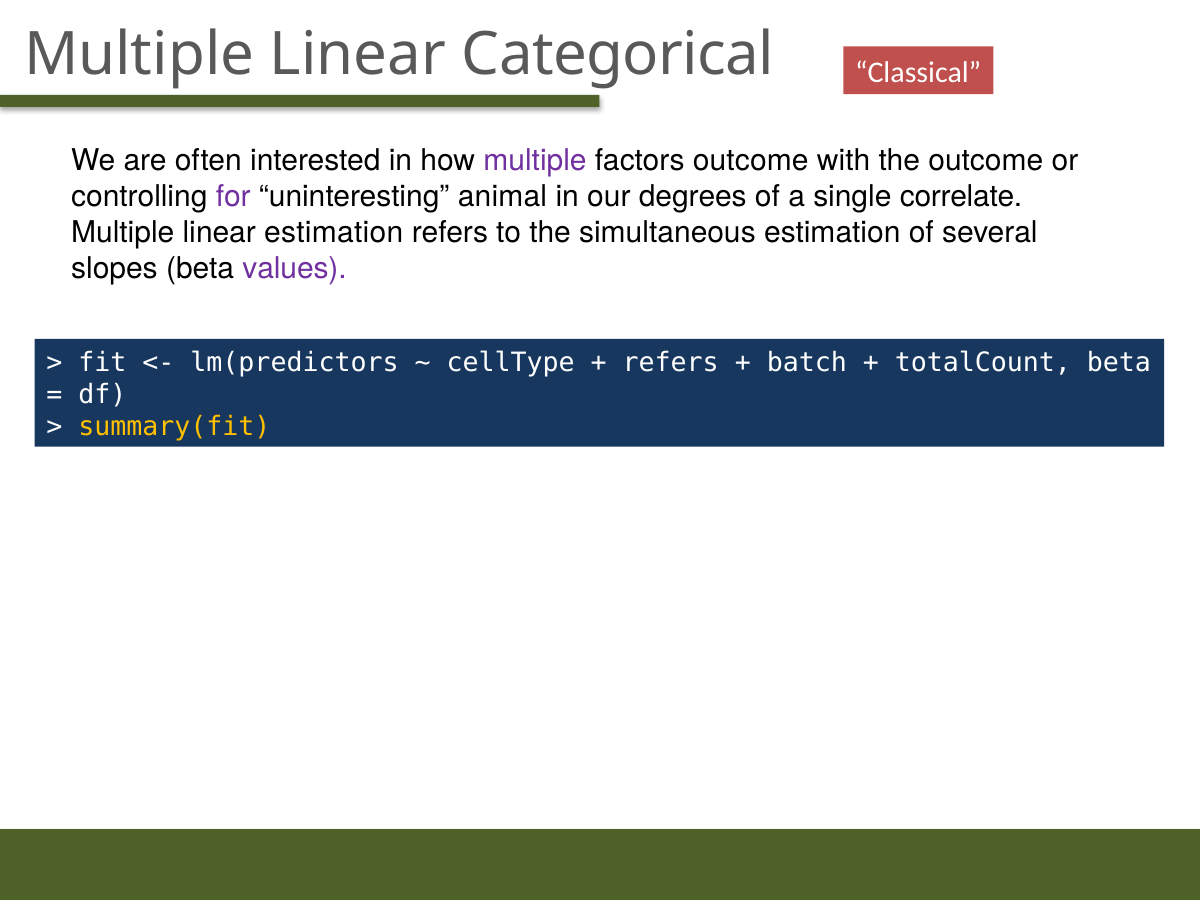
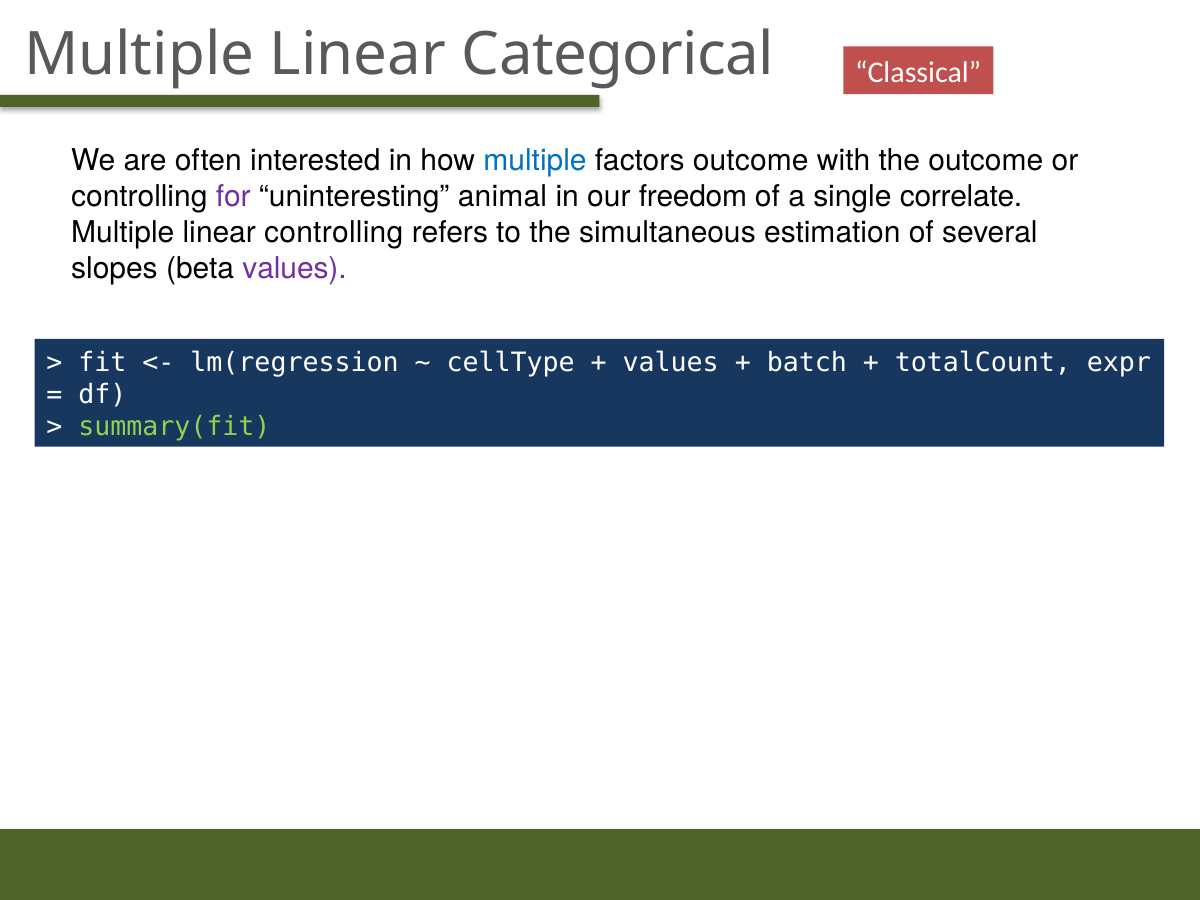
multiple colour: purple -> blue (535, 161)
degrees: degrees -> freedom (693, 197)
linear estimation: estimation -> controlling (334, 233)
lm(predictors: lm(predictors -> lm(regression (295, 363)
refers: refers -> values (671, 363)
totalCount beta: beta -> expr (1119, 363)
summary(fit colour: yellow -> light green (174, 427)
